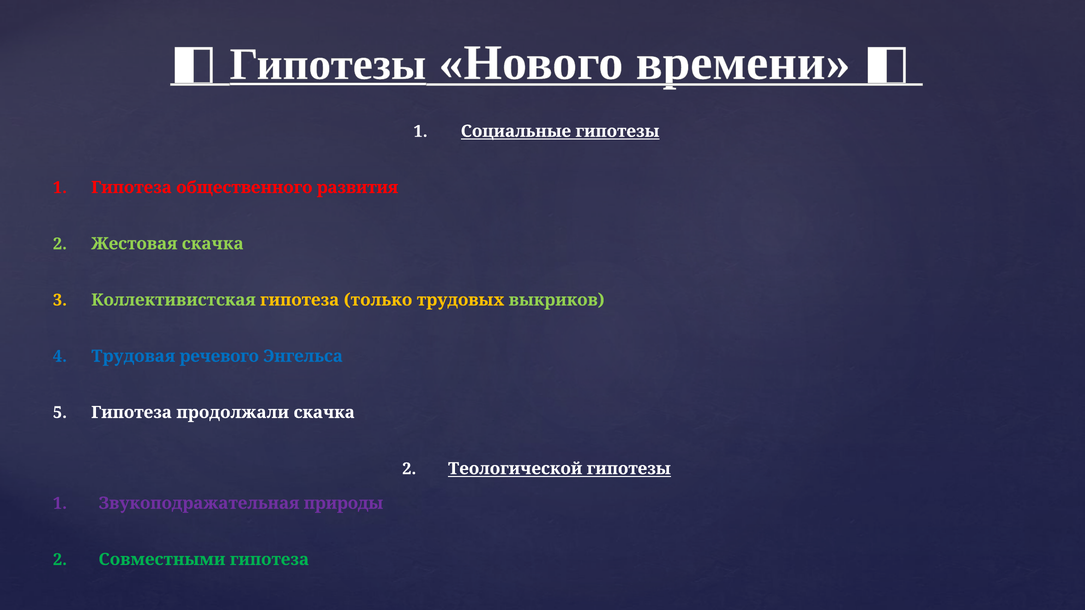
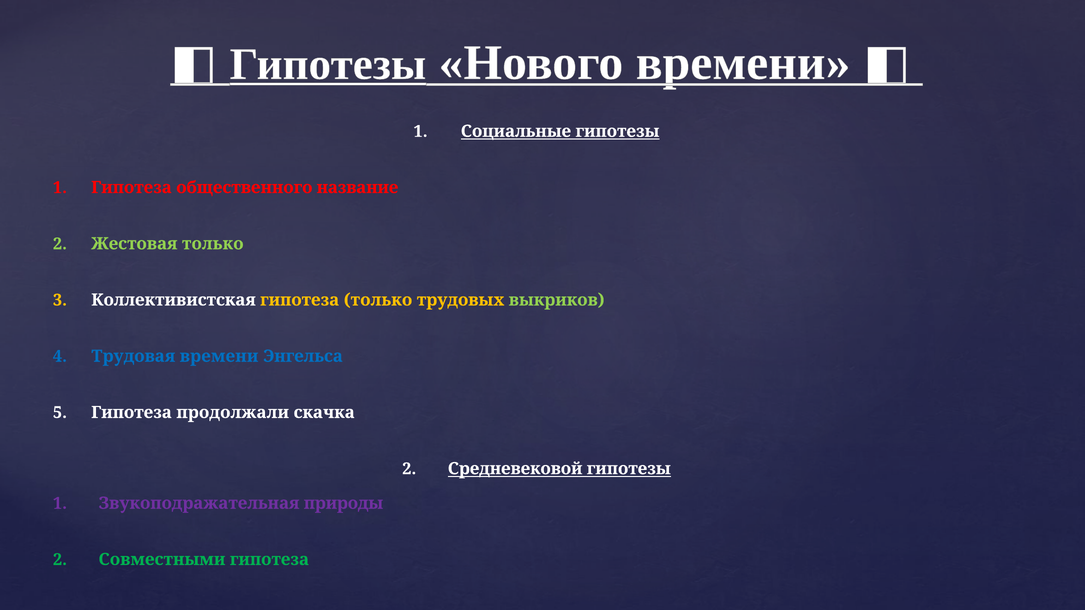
развития: развития -> название (357, 188)
Жестовая скачка: скачка -> только (213, 244)
Коллективистская colour: light green -> white (173, 300)
Трудовая речевого: речевого -> времени (219, 356)
Теологической: Теологической -> Средневековой (515, 469)
